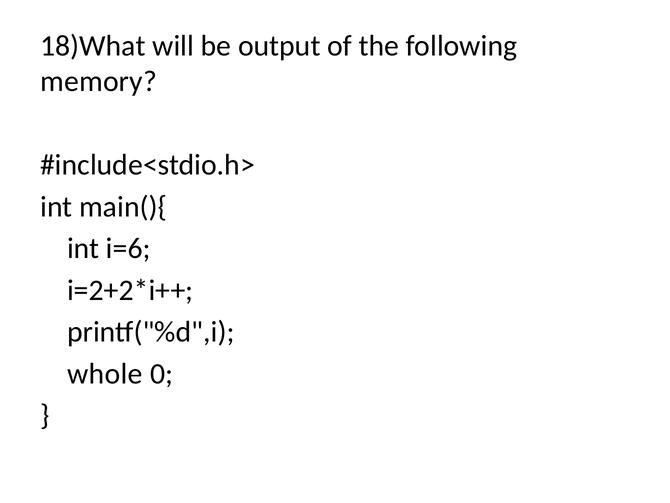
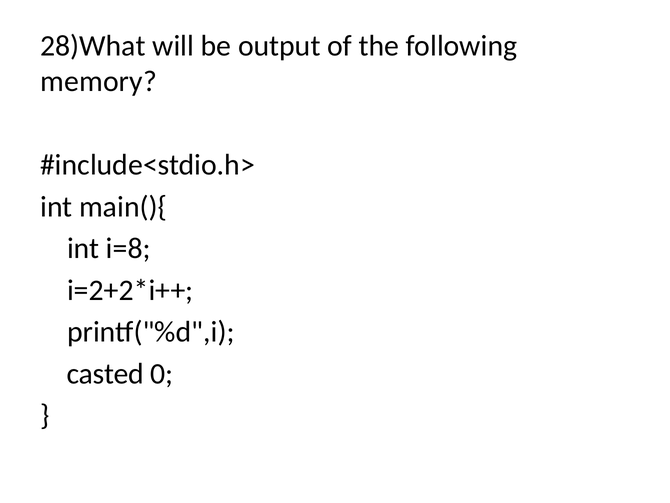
18)What: 18)What -> 28)What (93, 46)
i=6: i=6 -> i=8 (128, 248)
whole: whole -> casted (105, 373)
